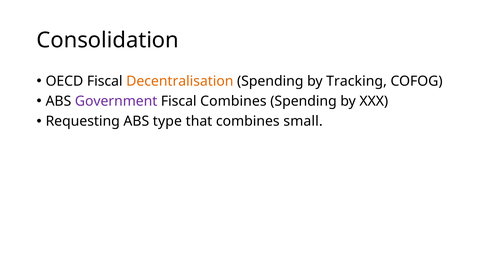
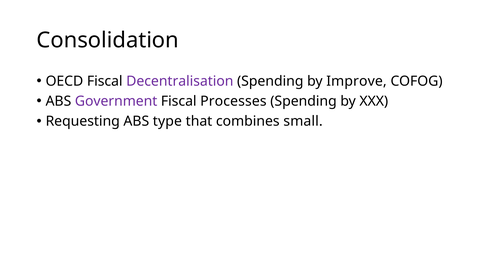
Decentralisation colour: orange -> purple (180, 81)
Tracking: Tracking -> Improve (356, 81)
Fiscal Combines: Combines -> Processes (233, 101)
